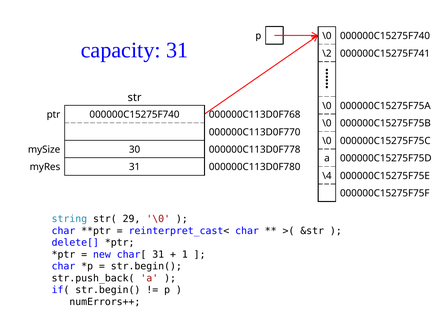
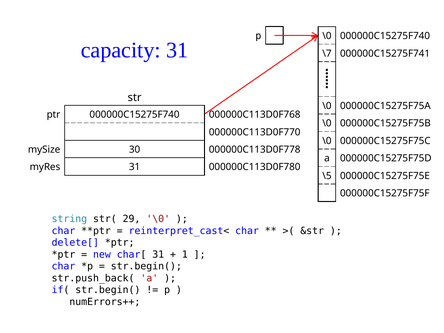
\2: \2 -> \7 (327, 53)
\4: \4 -> \5 (327, 176)
